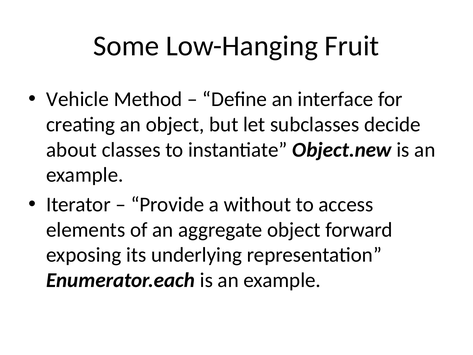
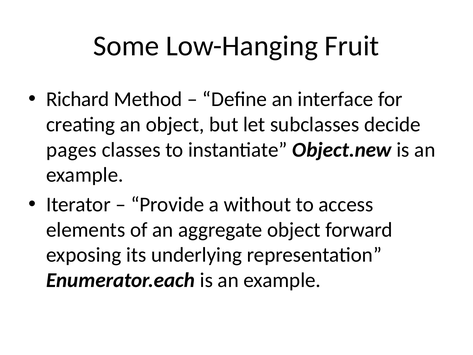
Vehicle: Vehicle -> Richard (78, 99)
about: about -> pages (71, 150)
